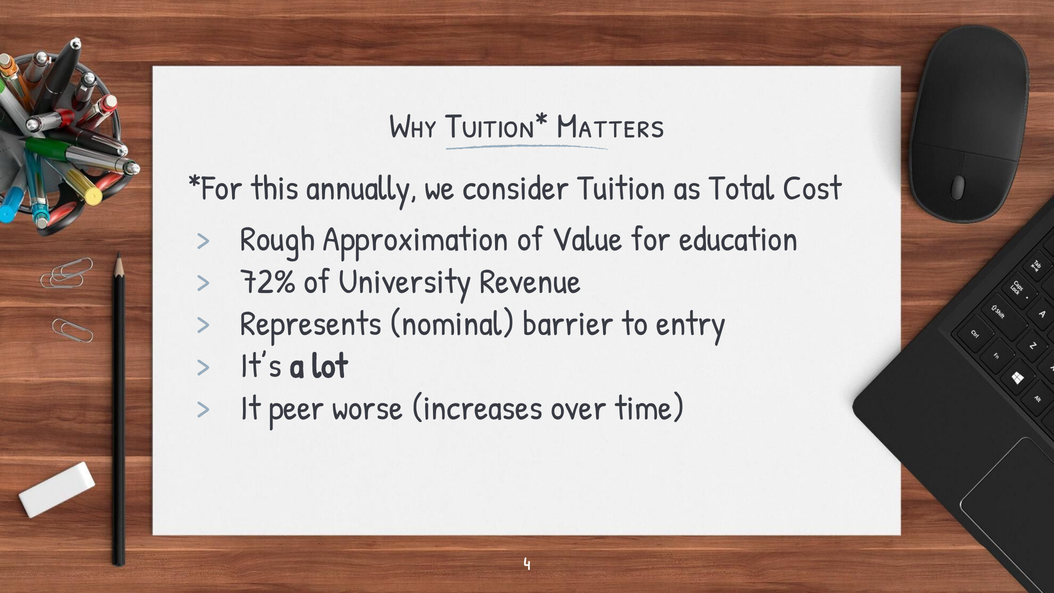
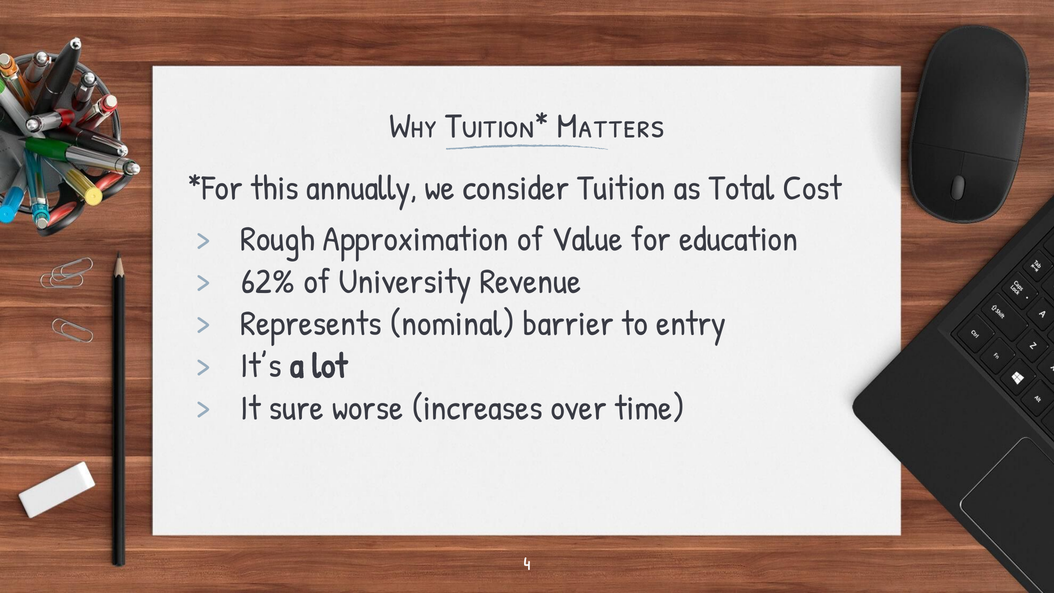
72%: 72% -> 62% (268, 281)
peer: peer -> sure (296, 408)
